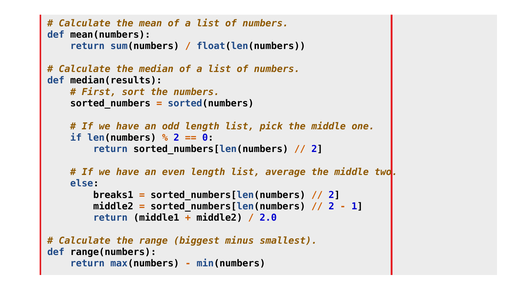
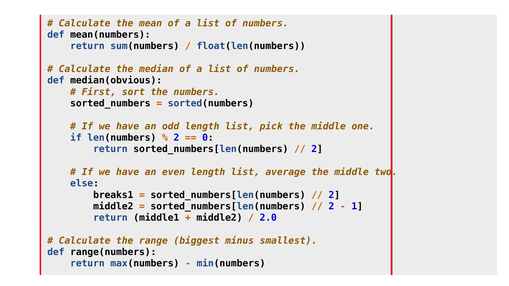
median(results: median(results -> median(obvious (116, 81)
